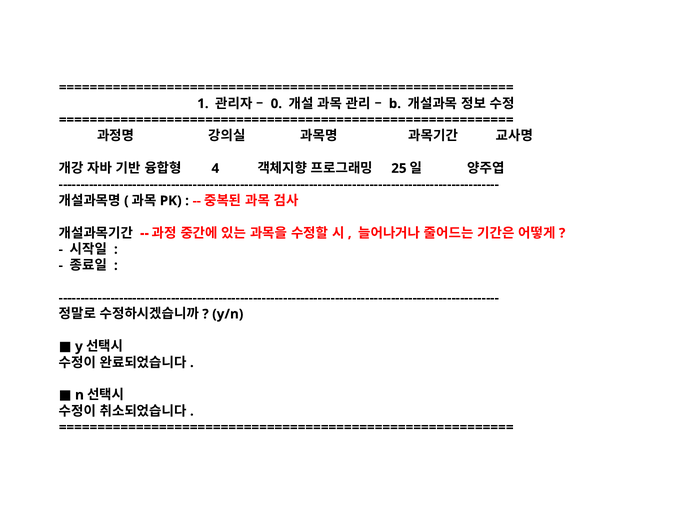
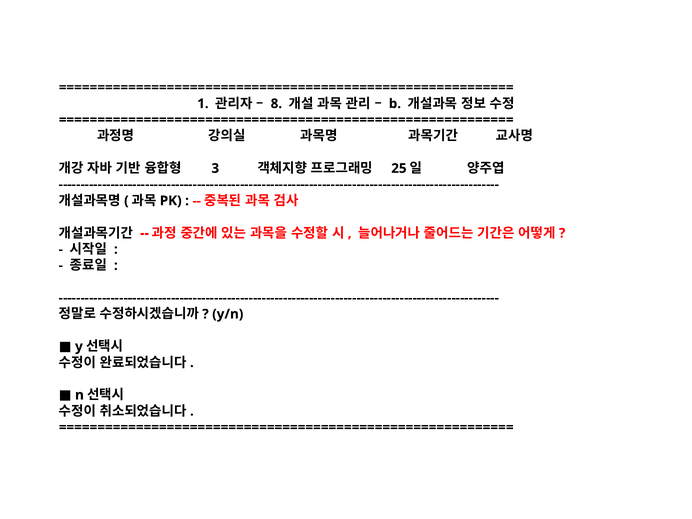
0: 0 -> 8 (276, 104)
4: 4 -> 3 (215, 168)
